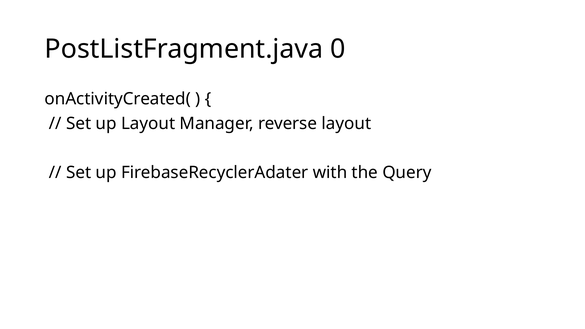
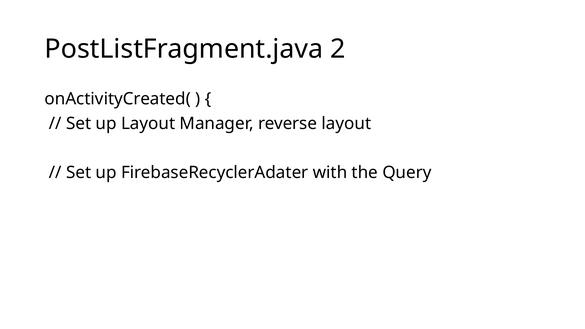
0: 0 -> 2 (338, 49)
